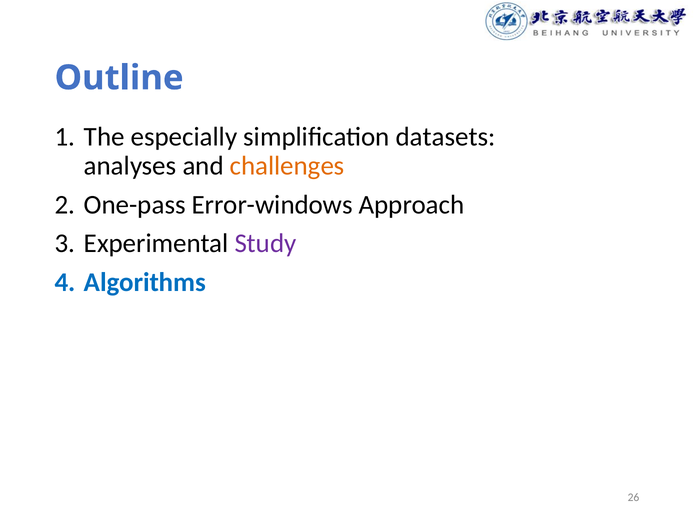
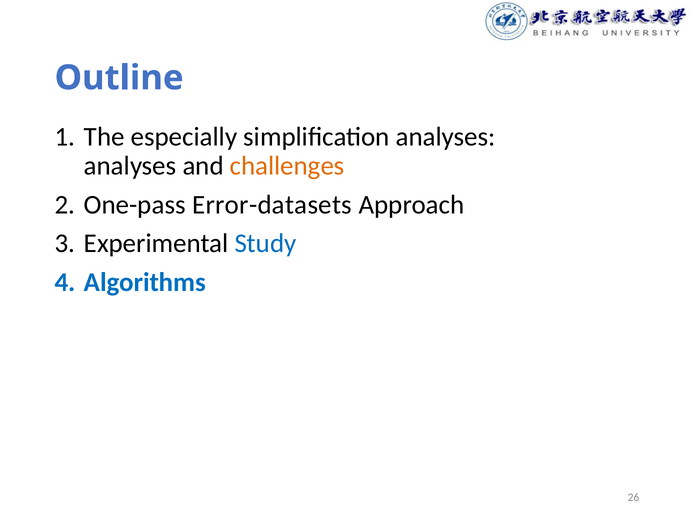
simplification datasets: datasets -> analyses (446, 137)
Error-windows: Error-windows -> Error-datasets (272, 204)
Study colour: purple -> blue (266, 243)
